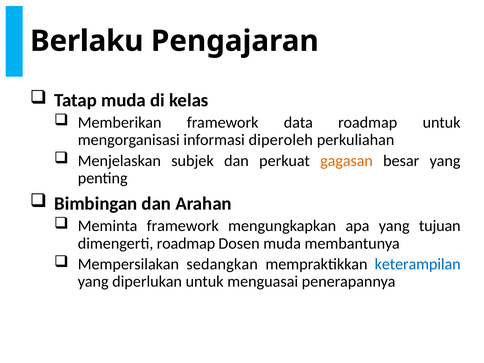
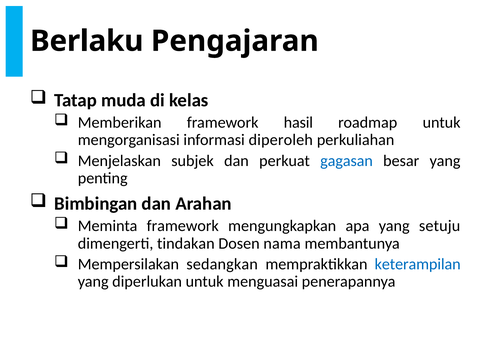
data: data -> hasil (298, 123)
gagasan colour: orange -> blue (347, 161)
tujuan: tujuan -> setuju (440, 226)
dimengerti roadmap: roadmap -> tindakan (186, 243)
Dosen muda: muda -> nama (282, 243)
